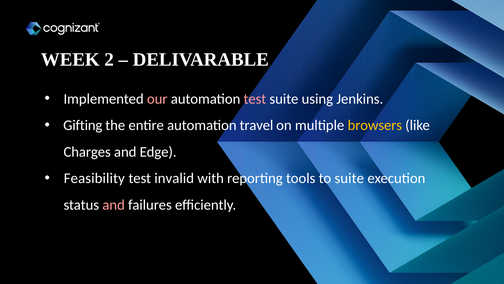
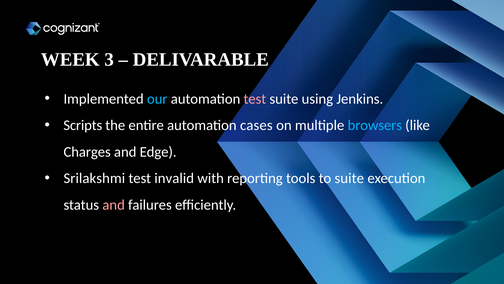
2: 2 -> 3 (109, 60)
our colour: pink -> light blue (157, 99)
Gifting: Gifting -> Scripts (83, 125)
travel: travel -> cases (256, 125)
browsers colour: yellow -> light blue (375, 125)
Feasibility: Feasibility -> Srilakshmi (94, 178)
